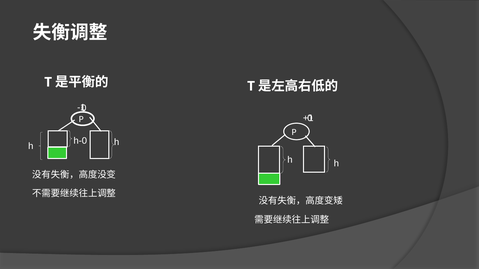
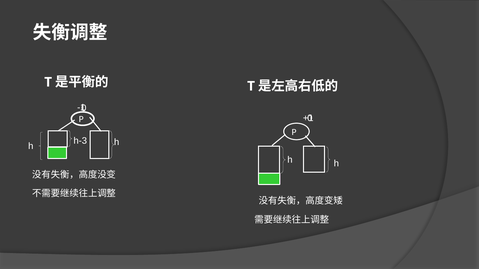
h-0: h-0 -> h-3 (80, 141)
